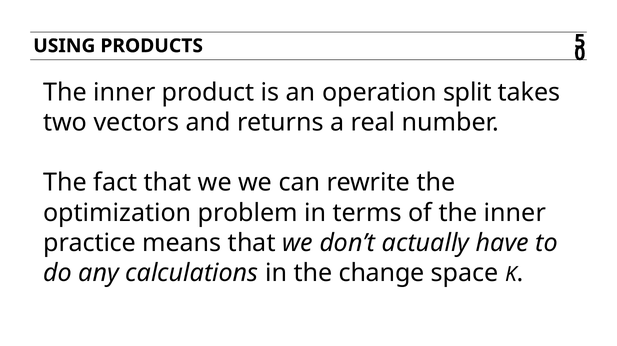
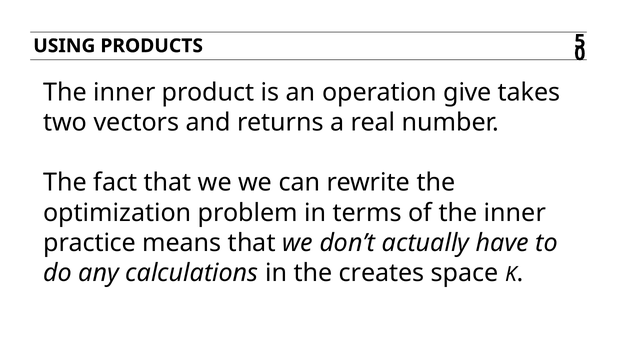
split: split -> give (467, 93)
change: change -> creates (382, 273)
